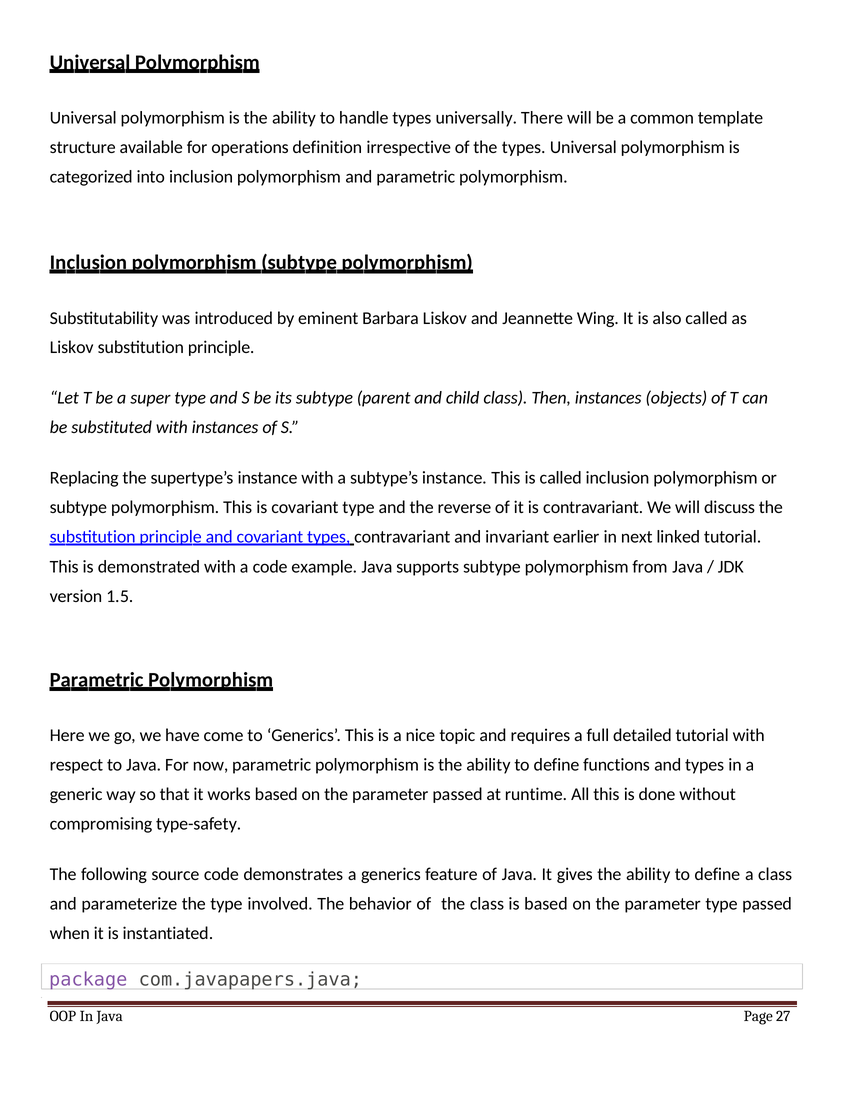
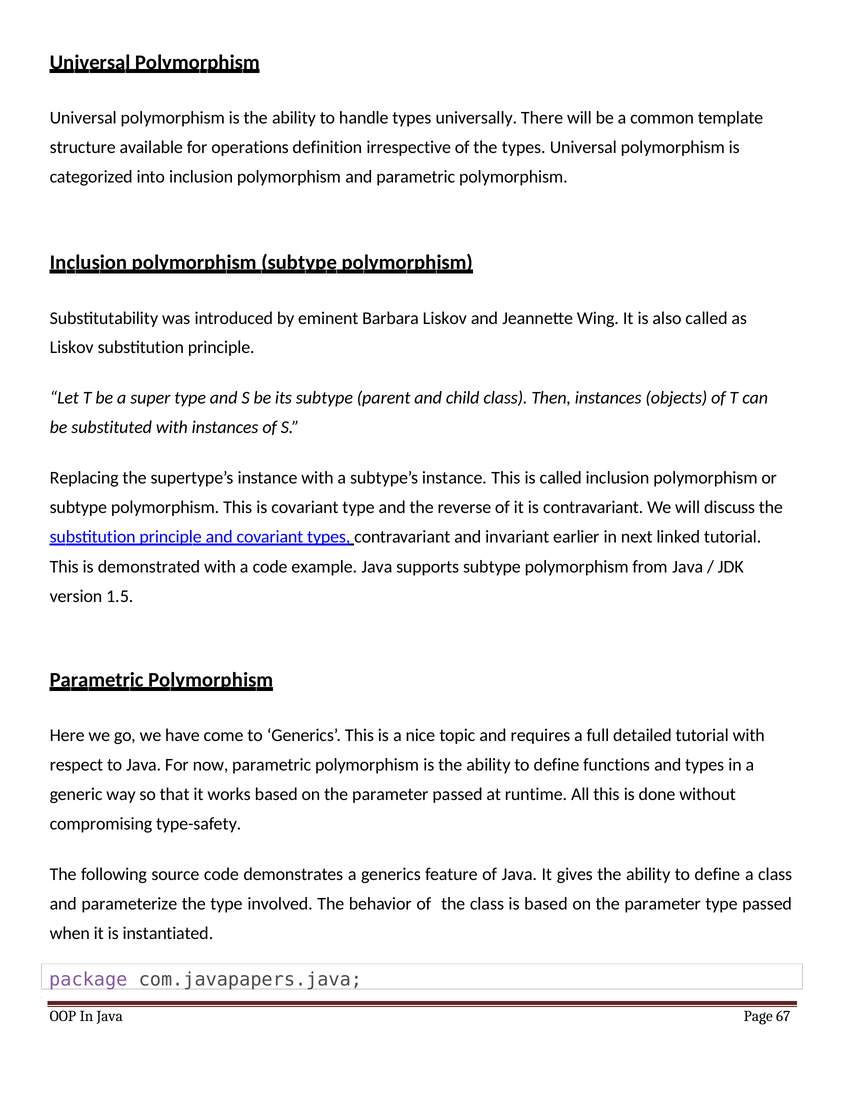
27: 27 -> 67 (783, 1016)
